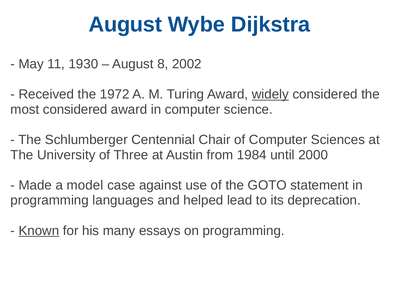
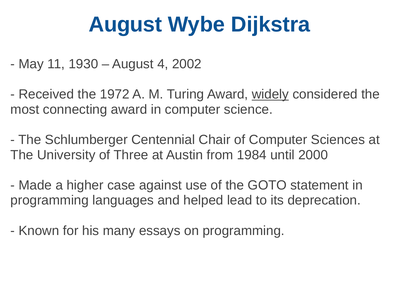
8: 8 -> 4 (163, 64)
most considered: considered -> connecting (75, 110)
model: model -> higher (85, 185)
Known underline: present -> none (39, 231)
